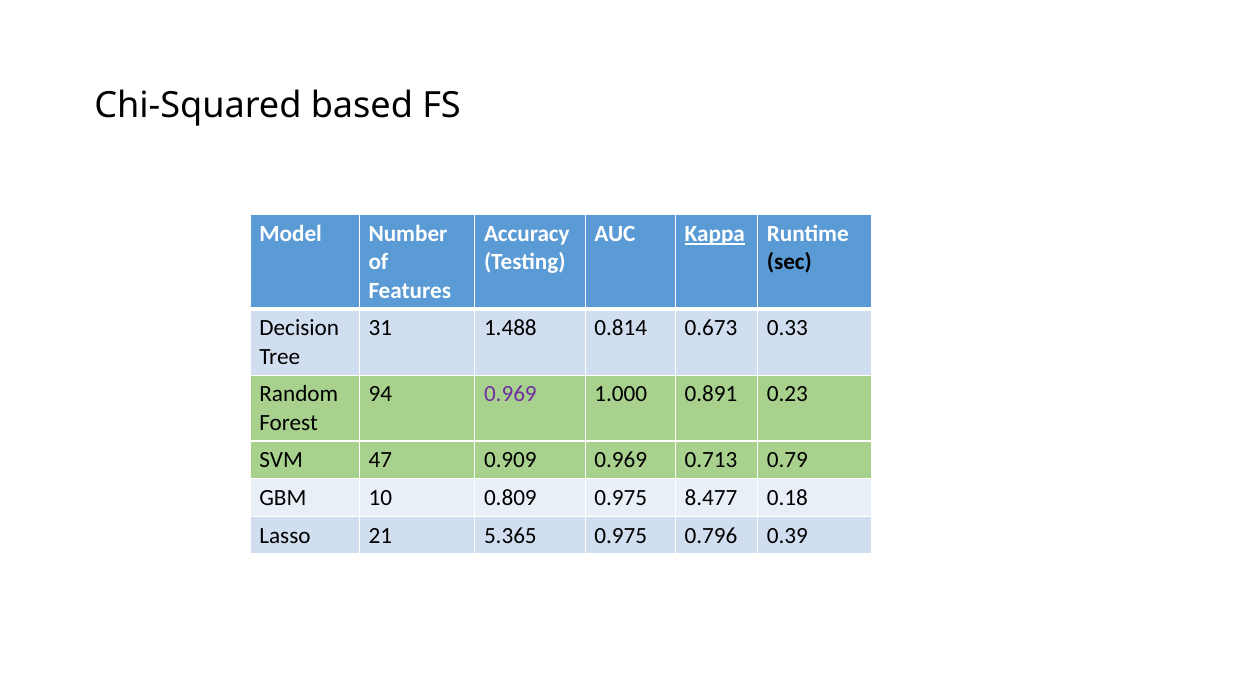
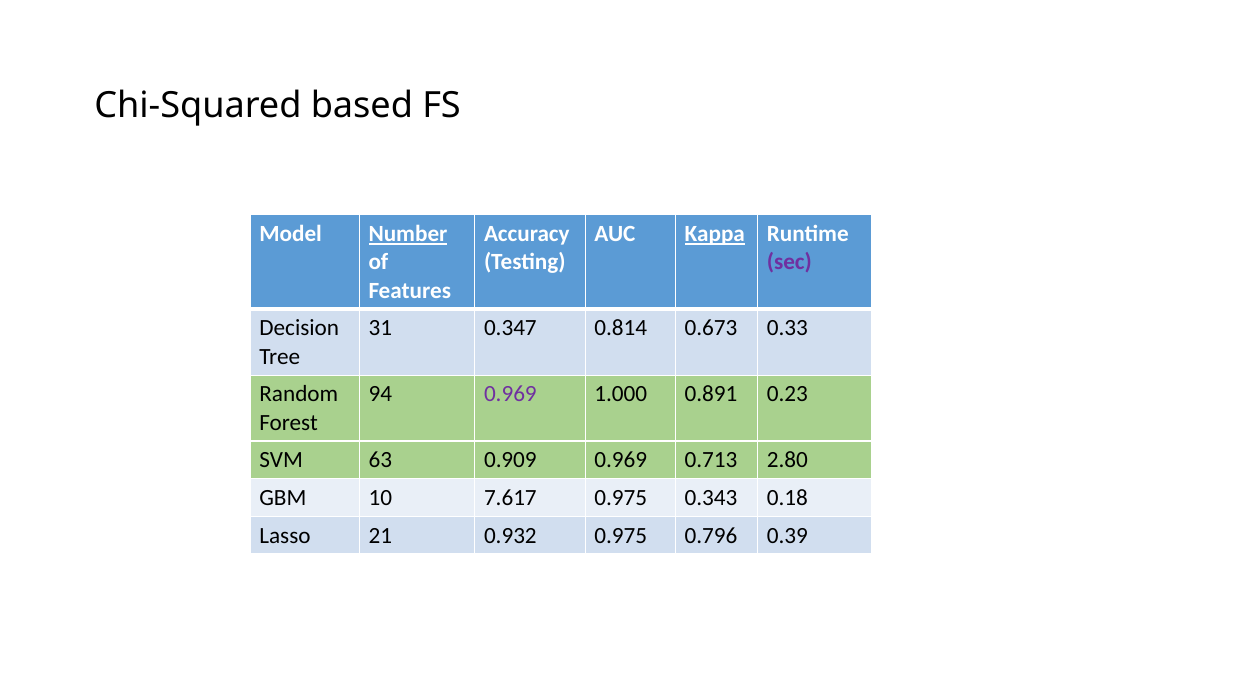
Number underline: none -> present (408, 234)
sec colour: black -> purple (789, 262)
1.488: 1.488 -> 0.347 (510, 328)
47: 47 -> 63 (380, 460)
0.79: 0.79 -> 2.80 (787, 460)
0.809: 0.809 -> 7.617 (510, 498)
8.477: 8.477 -> 0.343 (711, 498)
5.365: 5.365 -> 0.932 (510, 536)
